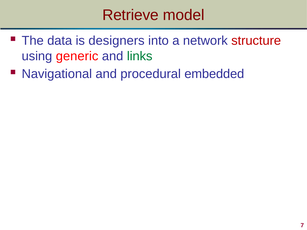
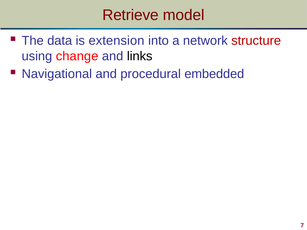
designers: designers -> extension (116, 41)
generic: generic -> change (77, 56)
links colour: green -> black (140, 56)
